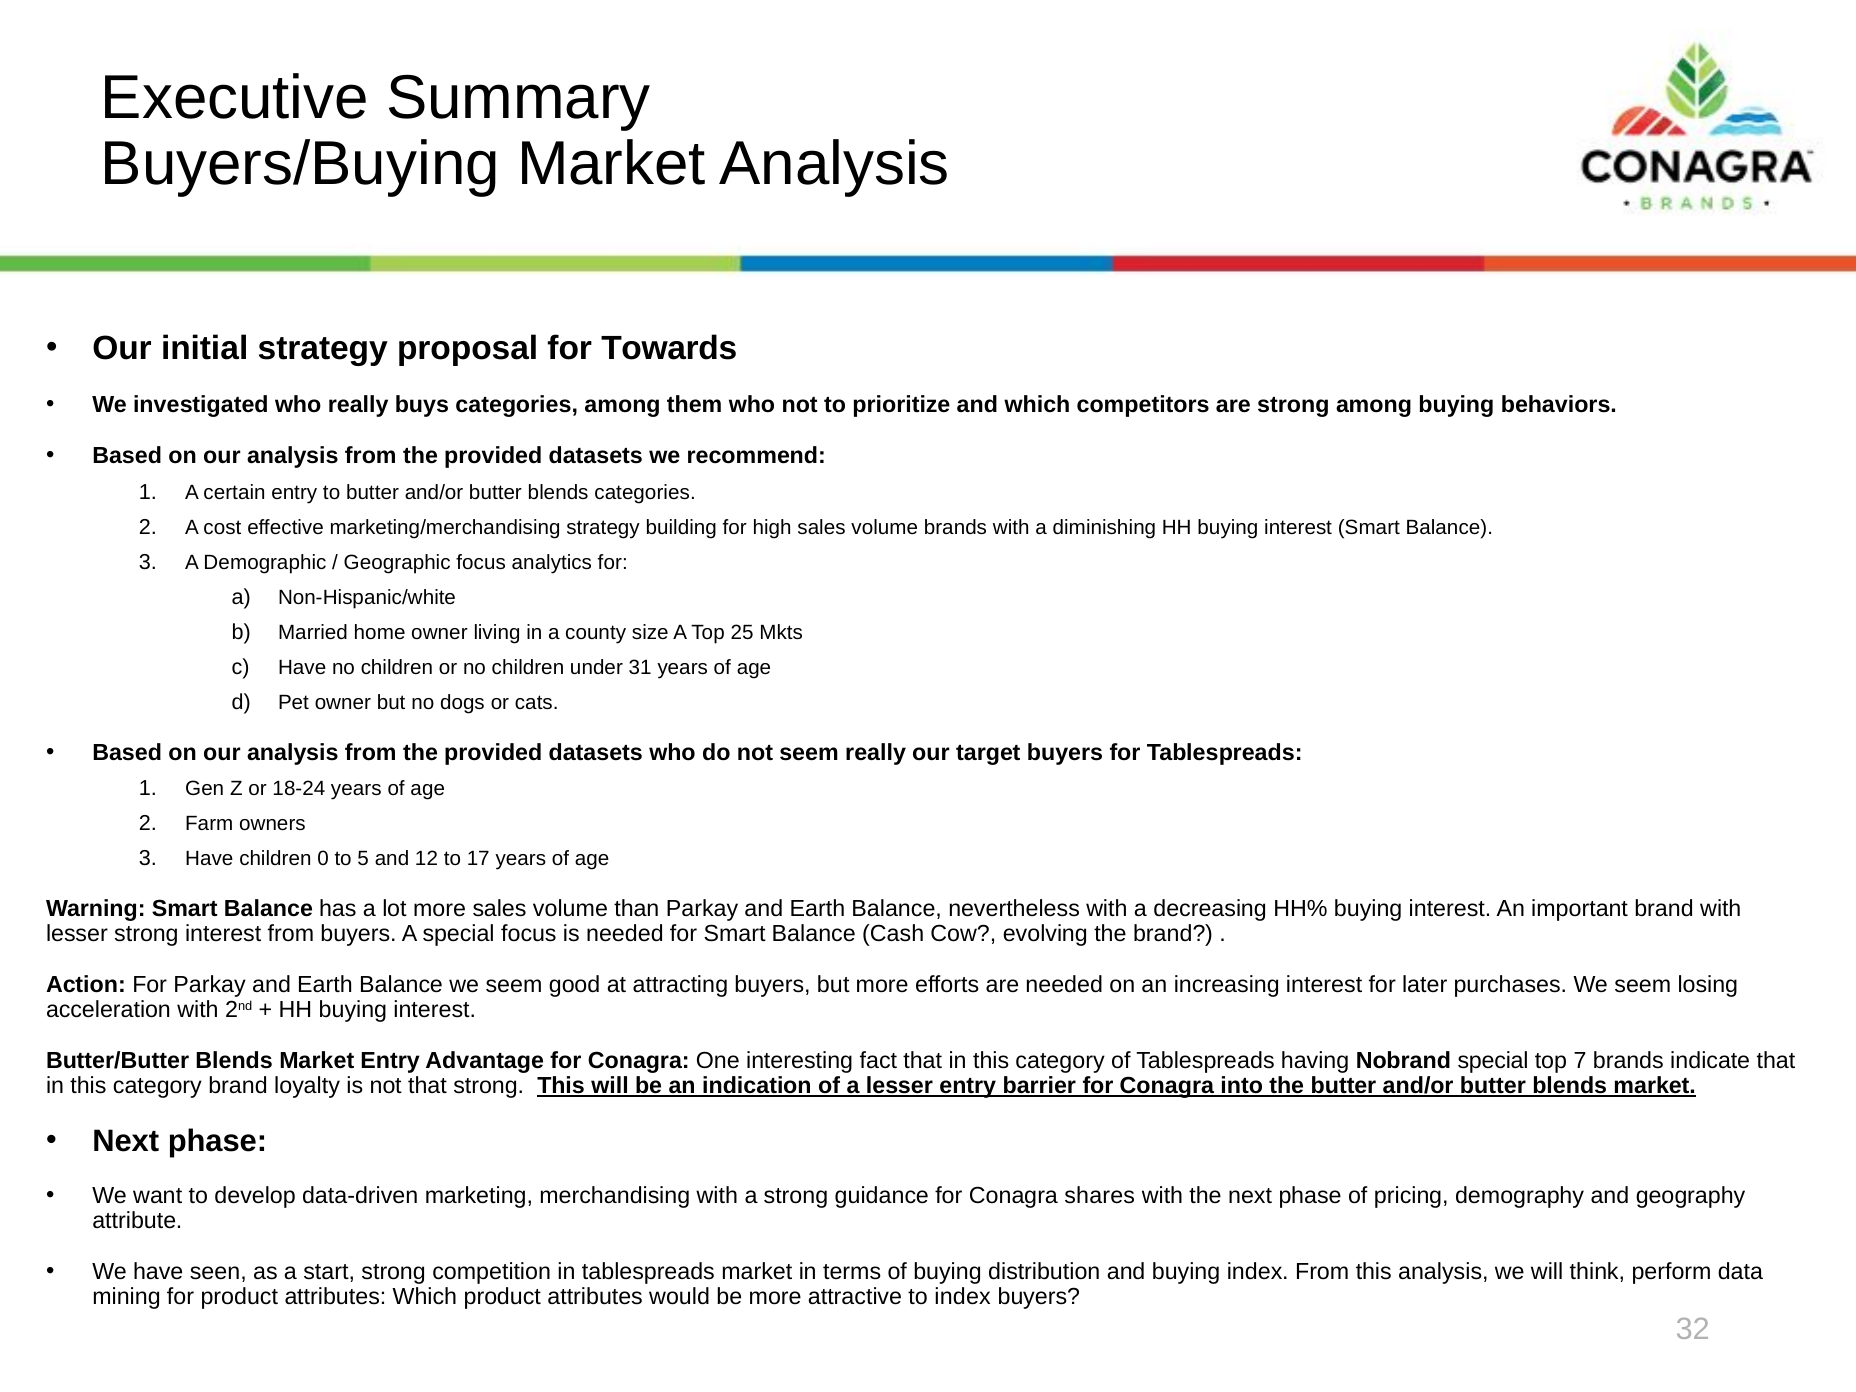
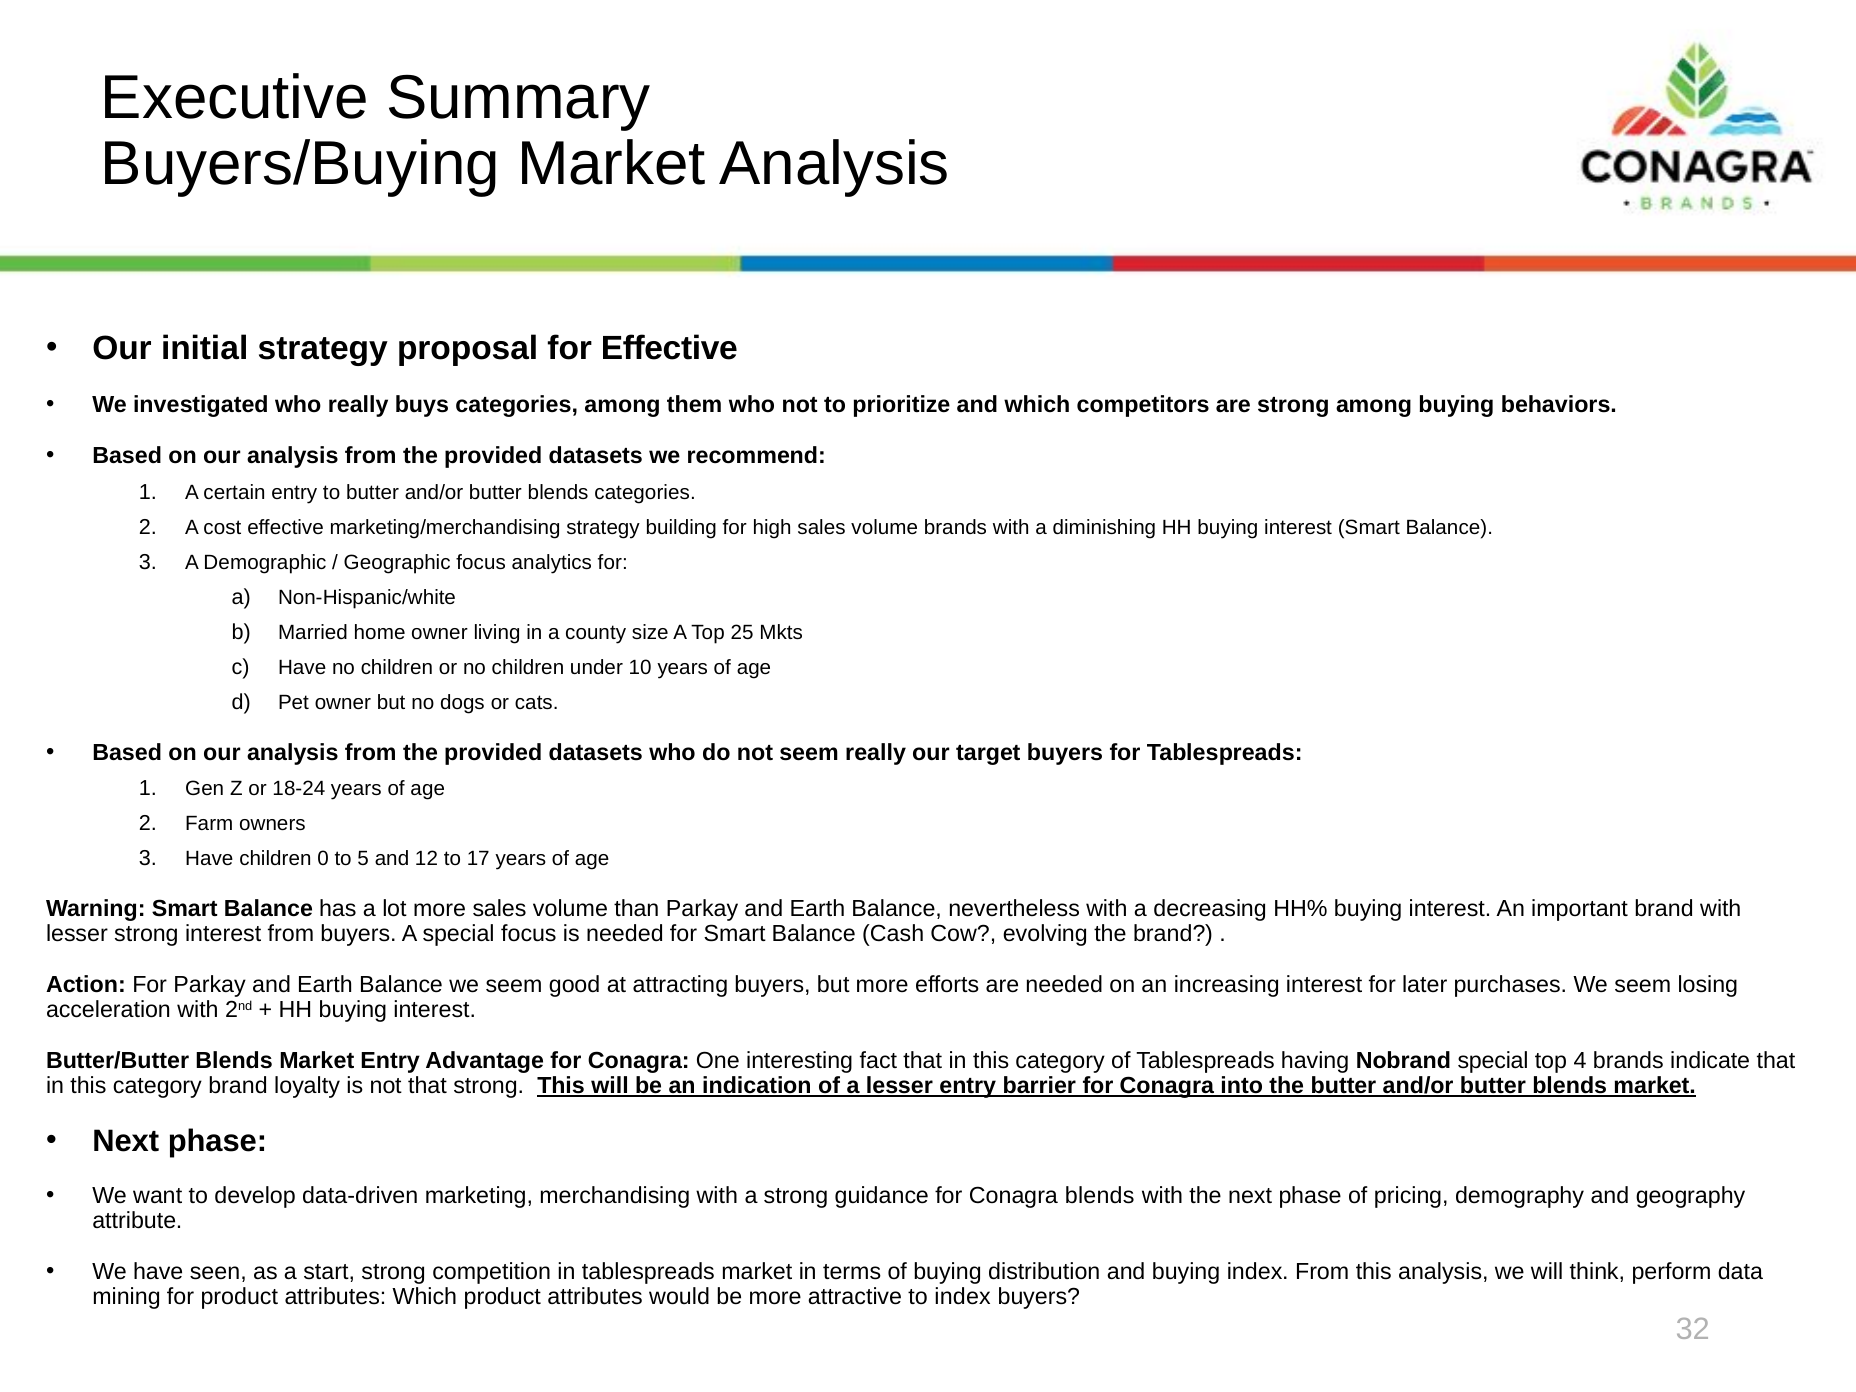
for Towards: Towards -> Effective (669, 349)
31: 31 -> 10 (640, 668)
7: 7 -> 4 (1580, 1061)
Conagra shares: shares -> blends (1100, 1196)
